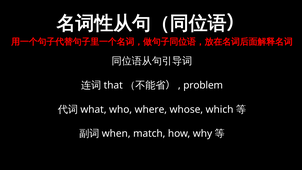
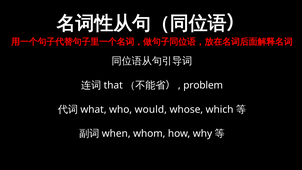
where: where -> would (151, 109)
match: match -> whom (149, 134)
